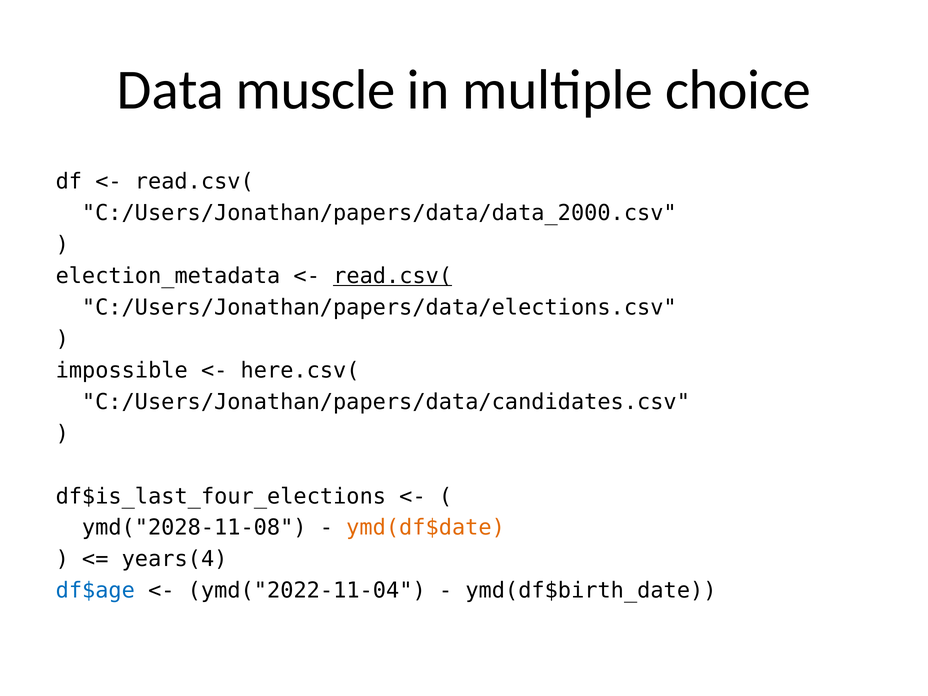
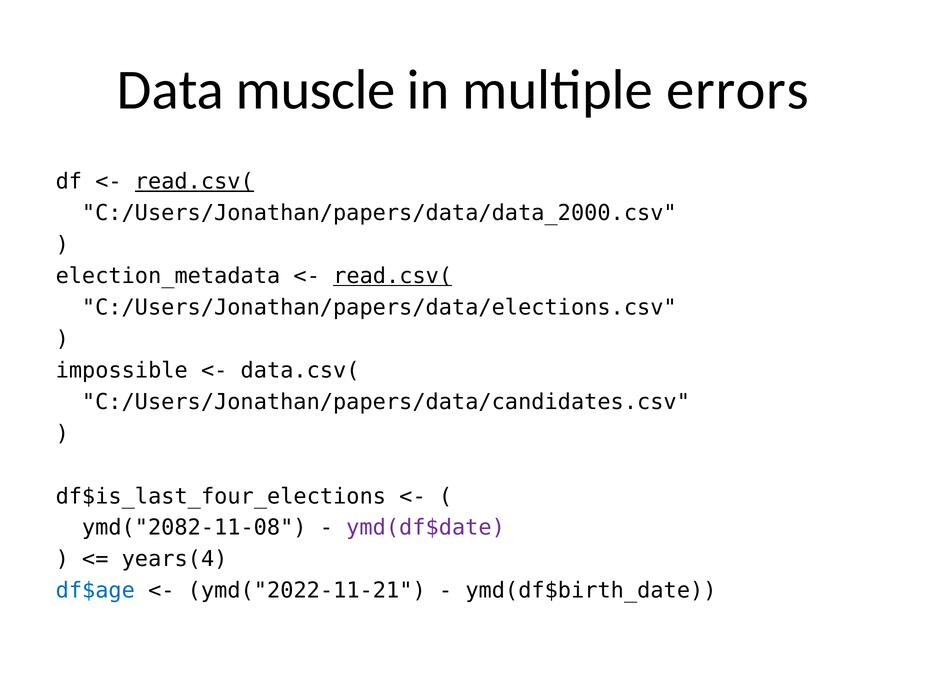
choice: choice -> errors (738, 90)
read.csv( underline: none -> present (194, 182)
here.csv(: here.csv( -> data.csv( (300, 370)
ymd("2028-11-08: ymd("2028-11-08 -> ymd("2082-11-08 (194, 528)
ymd(df$date colour: orange -> purple (426, 528)
ymd("2022-11-04: ymd("2022-11-04 -> ymd("2022-11-21 (307, 591)
